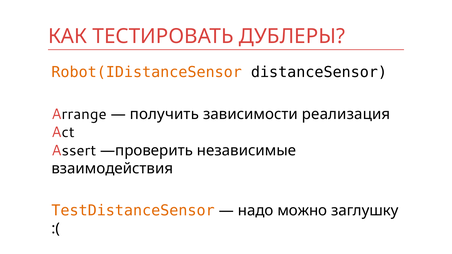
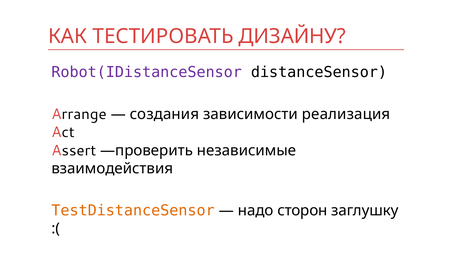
ДУБЛЕРЫ: ДУБЛЕРЫ -> ДИЗАЙНУ (292, 36)
Robot(IDistanceSensor colour: orange -> purple (147, 72)
получить: получить -> создания (164, 114)
можно: можно -> сторон (302, 211)
